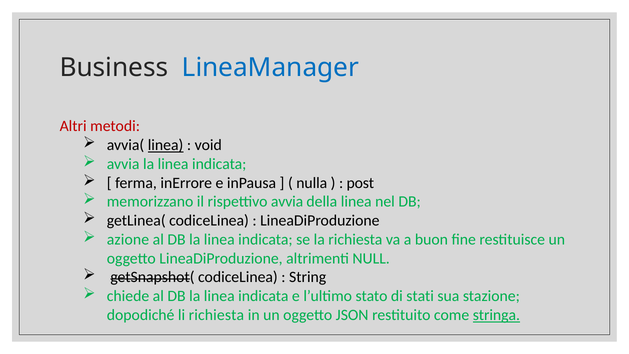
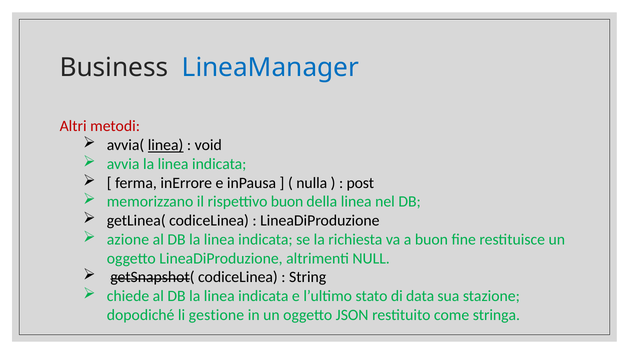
rispettivo avvia: avvia -> buon (287, 202)
stati: stati -> data (420, 296)
li richiesta: richiesta -> gestione (216, 315)
stringa underline: present -> none (496, 315)
